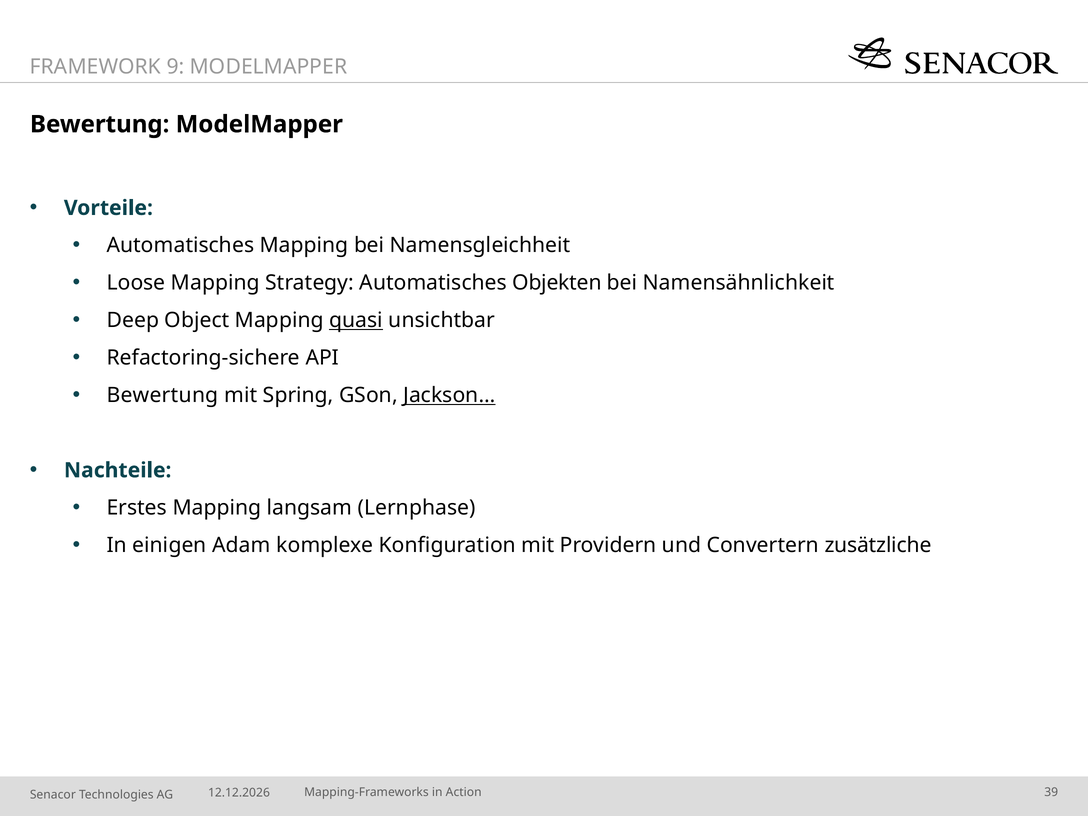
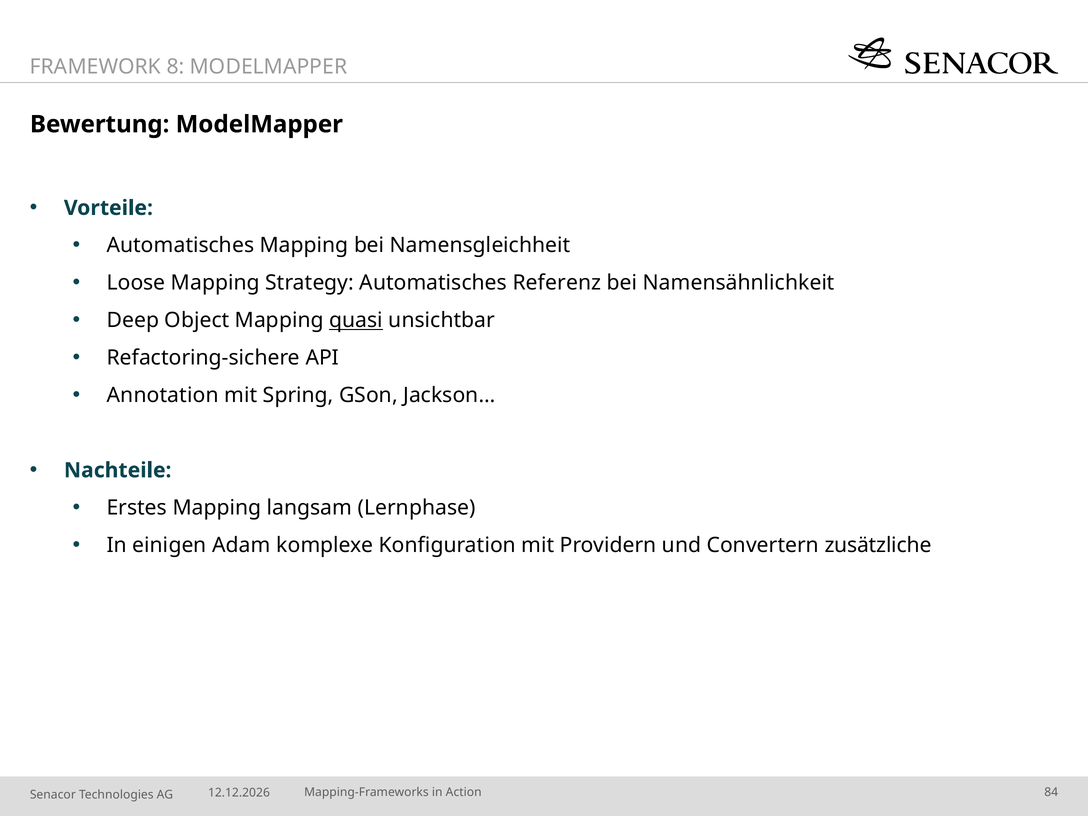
9: 9 -> 8 (175, 67)
Objekten: Objekten -> Referenz (557, 283)
Bewertung: Bewertung -> Annotation (163, 395)
Jackson… underline: present -> none (449, 395)
39: 39 -> 84 (1051, 792)
